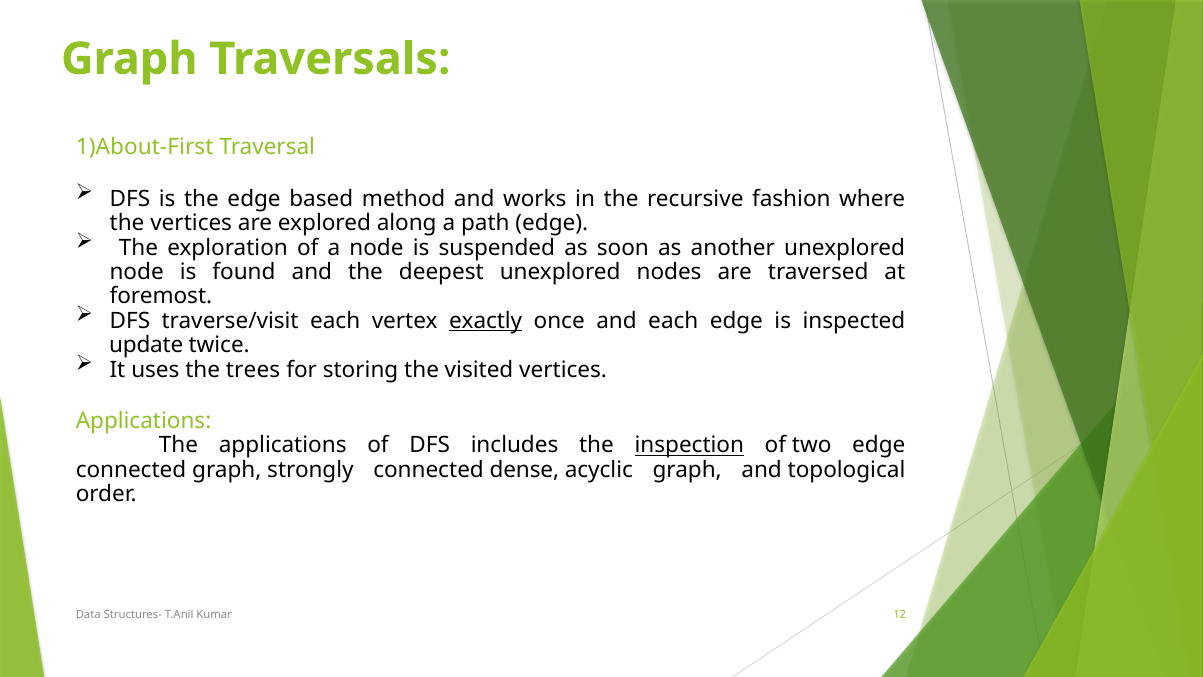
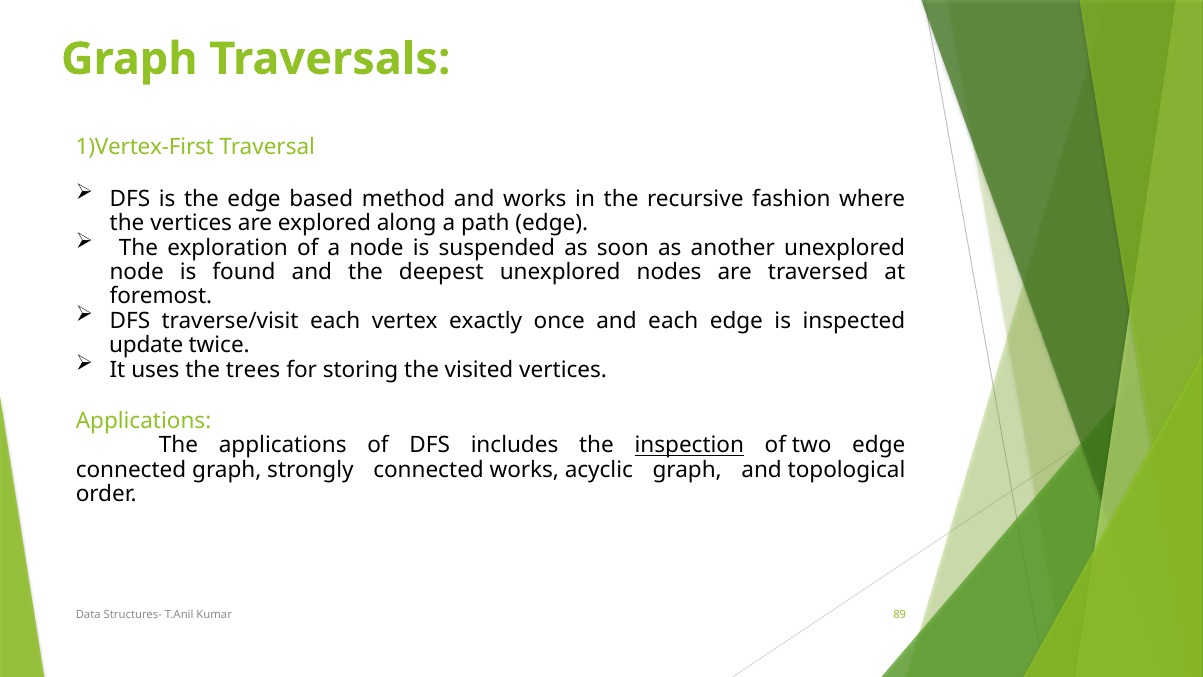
1)About-First: 1)About-First -> 1)Vertex-First (145, 147)
exactly underline: present -> none (486, 321)
connected dense: dense -> works (524, 470)
12: 12 -> 89 (900, 614)
